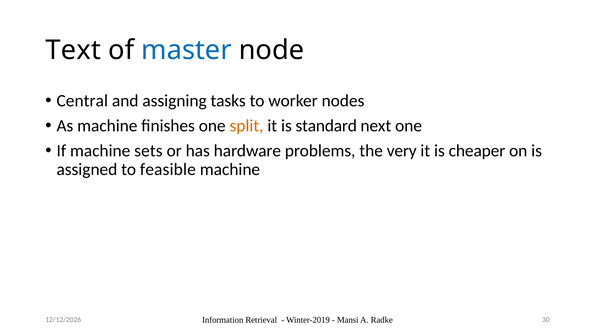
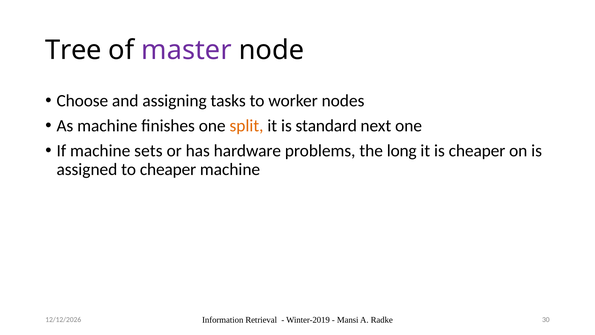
Text: Text -> Tree (73, 50)
master colour: blue -> purple (186, 50)
Central: Central -> Choose (82, 101)
very: very -> long (402, 150)
to feasible: feasible -> cheaper (168, 169)
